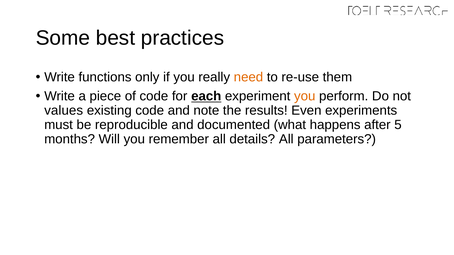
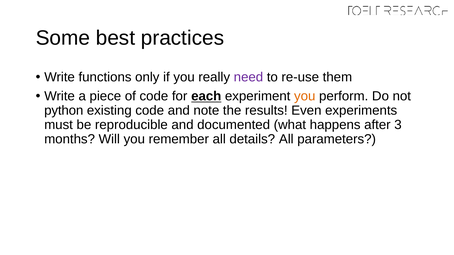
need colour: orange -> purple (248, 77)
values: values -> python (64, 111)
5: 5 -> 3 (398, 125)
